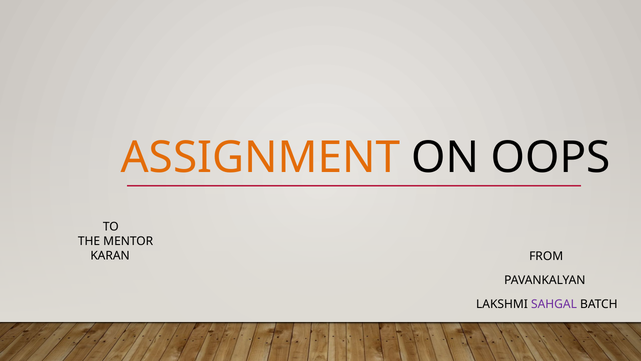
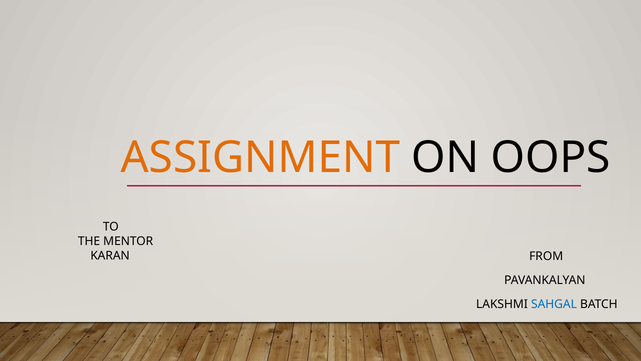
SAHGAL colour: purple -> blue (554, 304)
